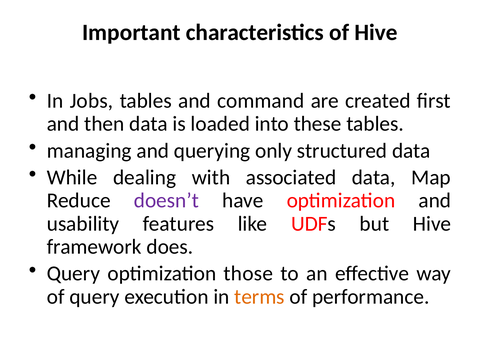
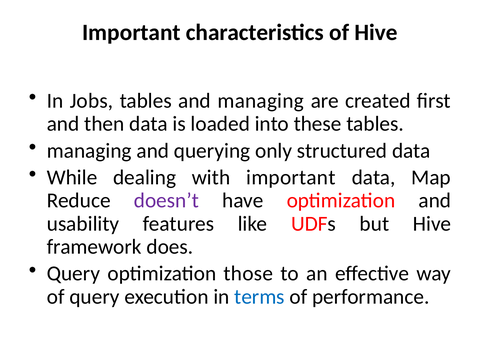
and command: command -> managing (261, 101)
with associated: associated -> important (291, 178)
terms colour: orange -> blue (259, 297)
